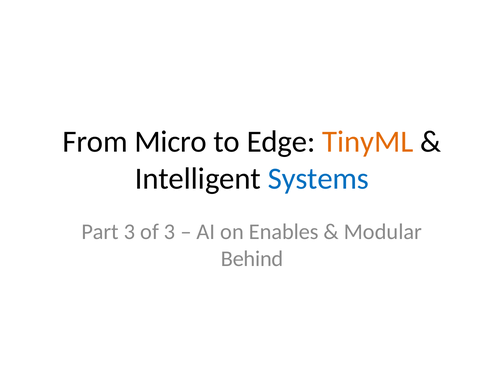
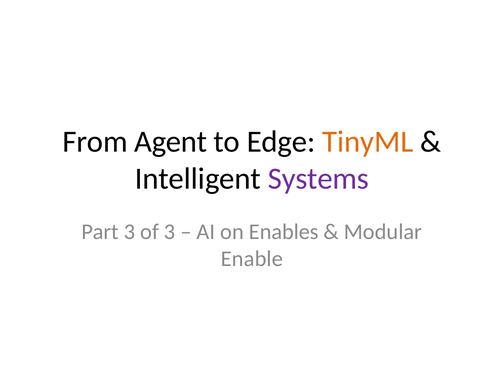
Micro: Micro -> Agent (171, 142)
Systems colour: blue -> purple (318, 179)
Behind: Behind -> Enable (252, 259)
